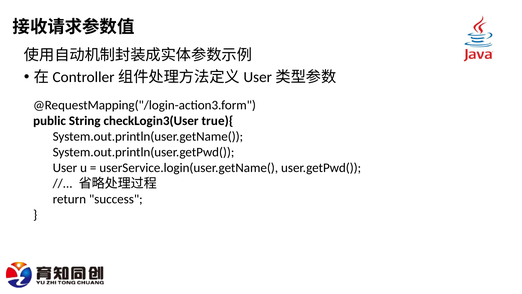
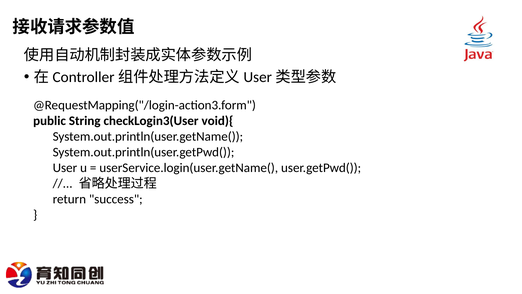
true){: true){ -> void){ (217, 121)
